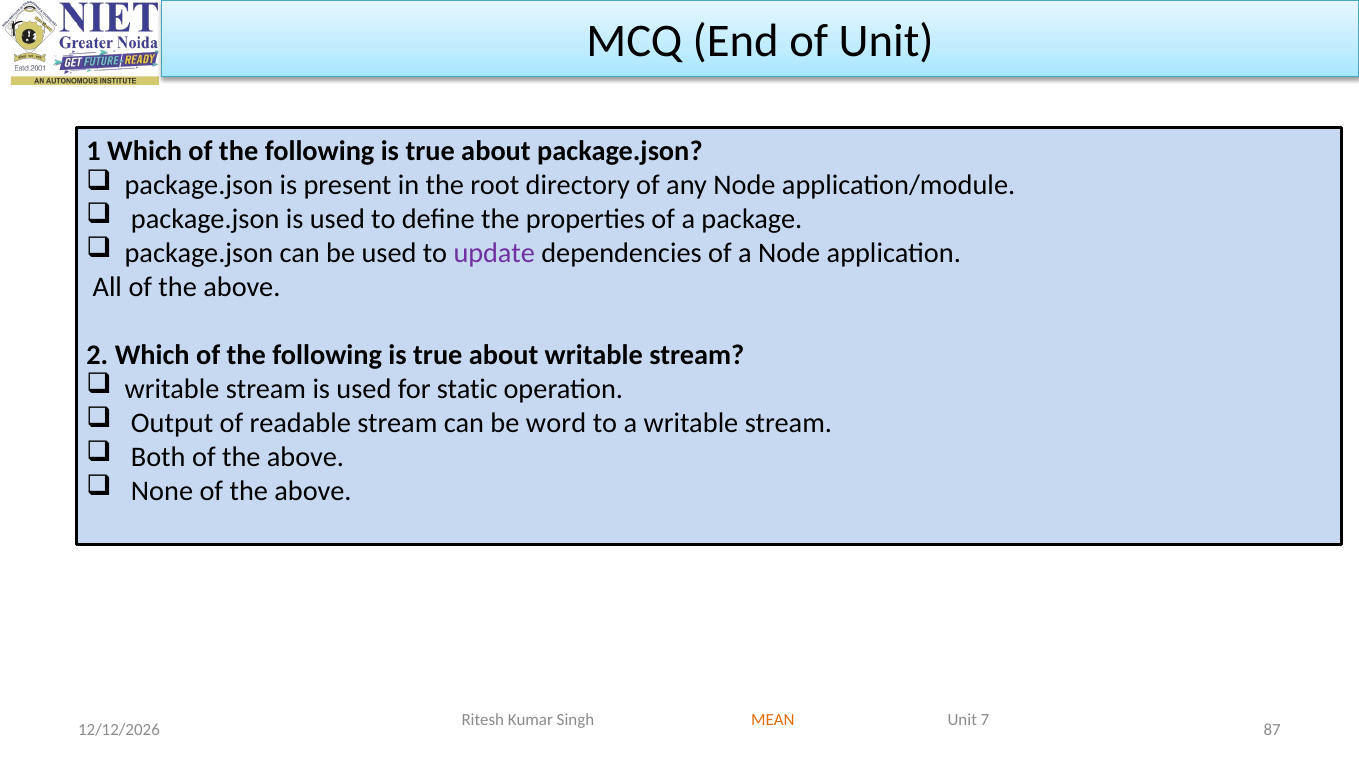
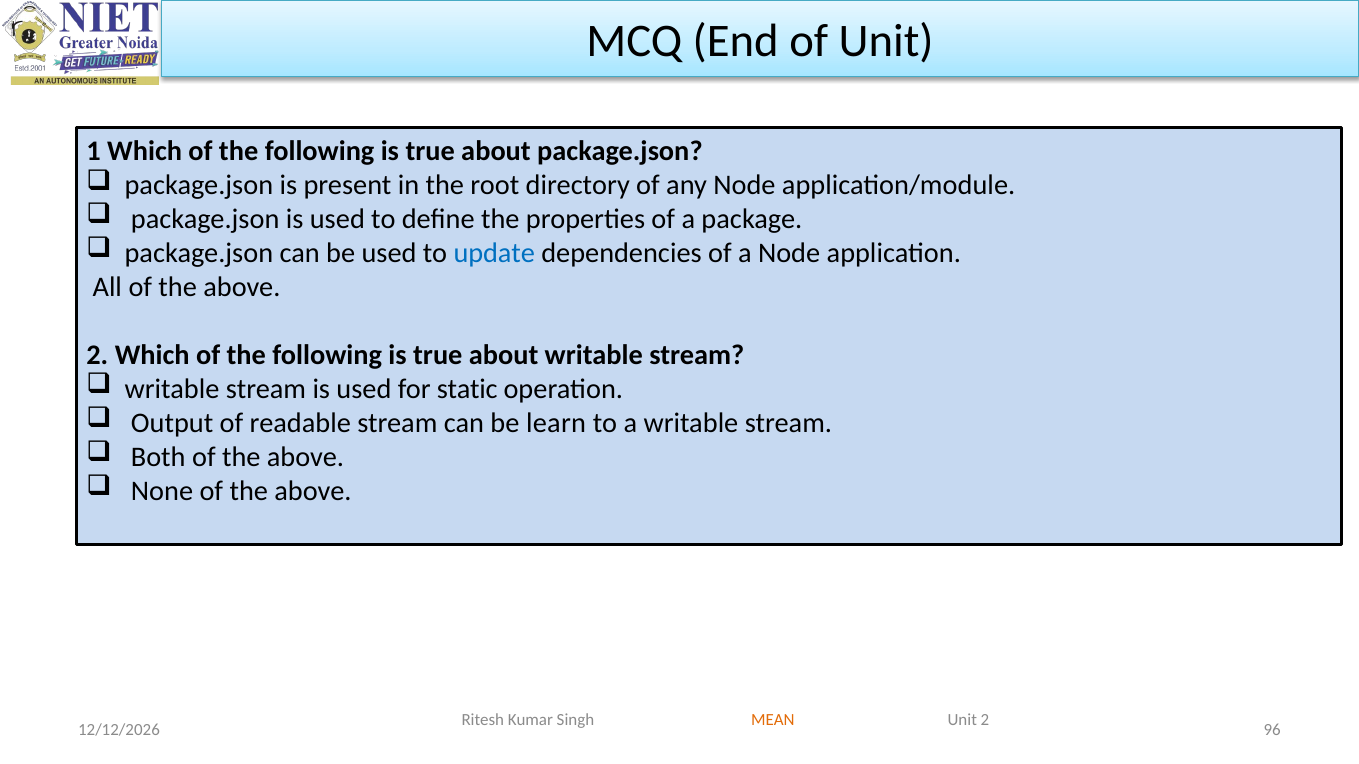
update colour: purple -> blue (494, 253)
word: word -> learn (556, 423)
Unit 7: 7 -> 2 (985, 720)
87: 87 -> 96 (1272, 730)
